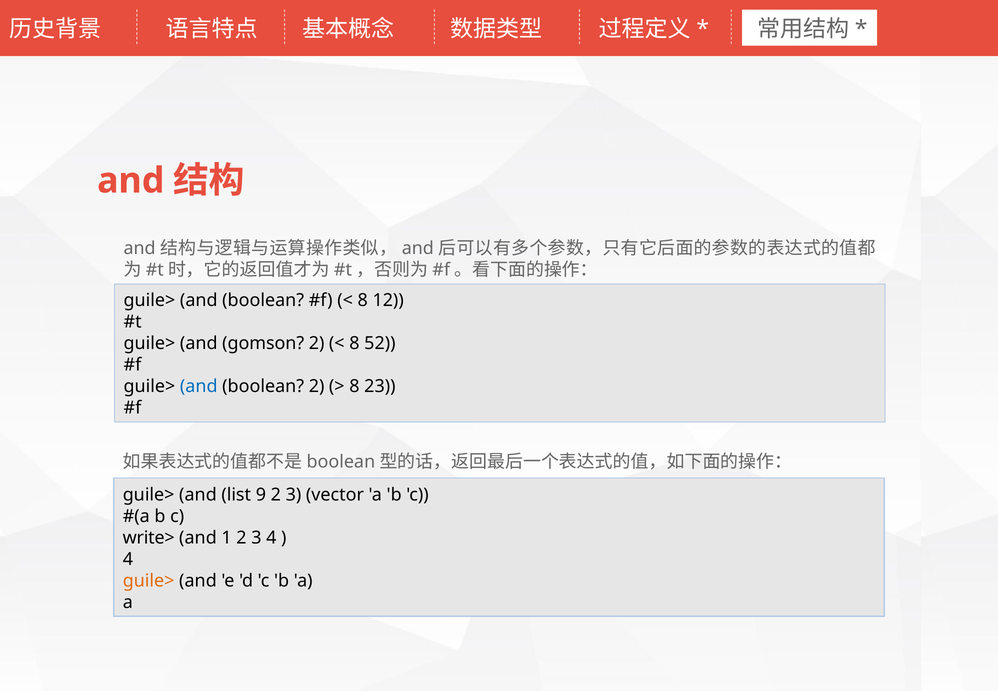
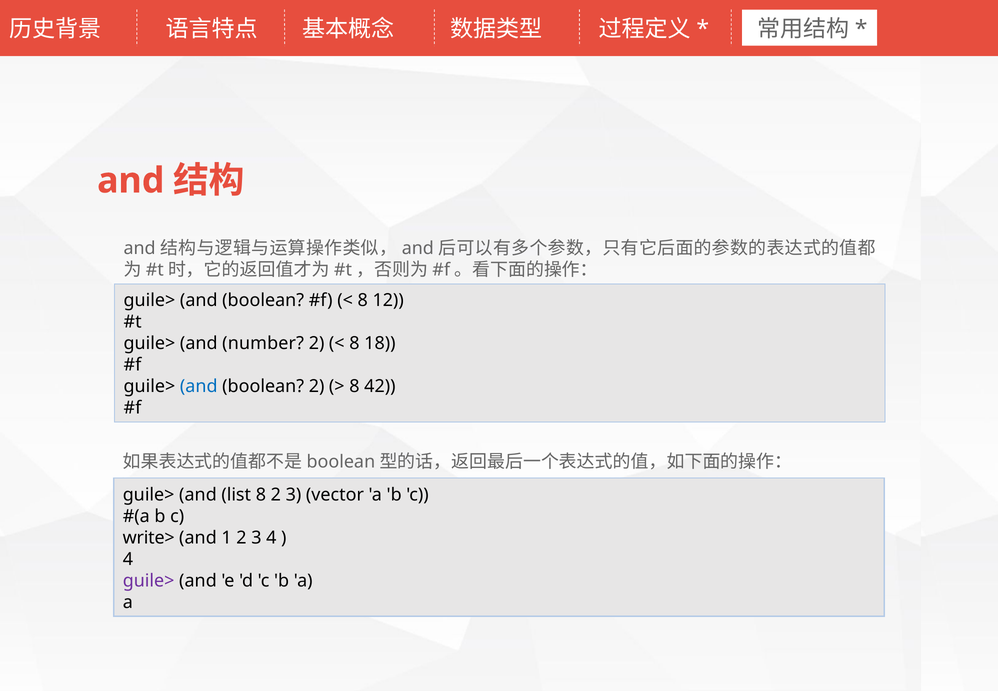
gomson: gomson -> number (263, 343)
52: 52 -> 18 (380, 343)
23: 23 -> 42 (380, 386)
list 9: 9 -> 8 (261, 495)
guile> colour: orange -> purple (149, 581)
